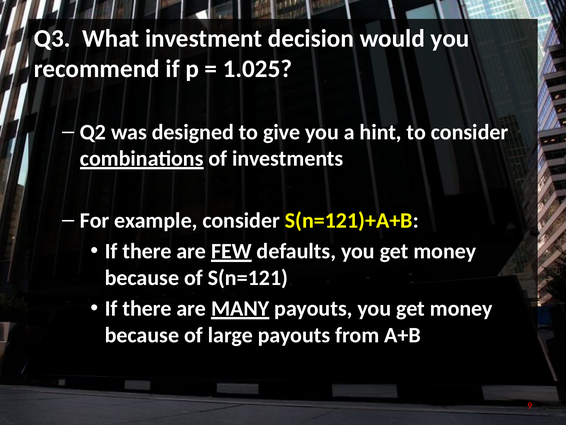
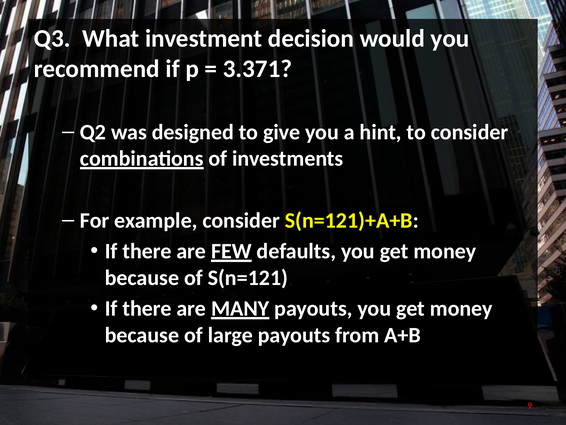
1.025: 1.025 -> 3.371 (257, 69)
